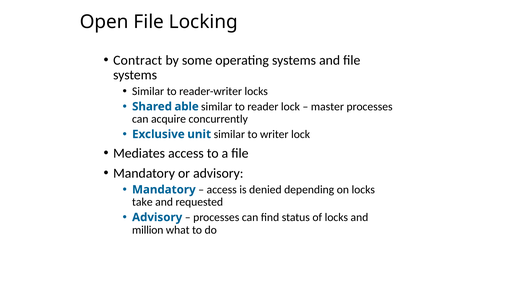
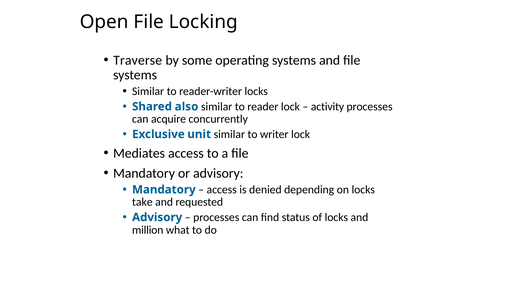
Contract: Contract -> Traverse (138, 60)
able: able -> also (187, 106)
master: master -> activity (327, 106)
